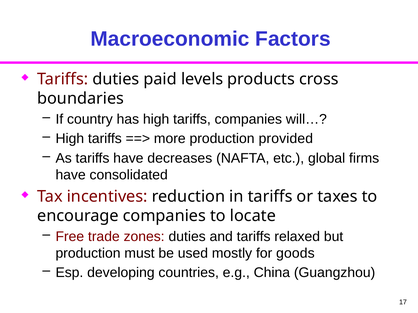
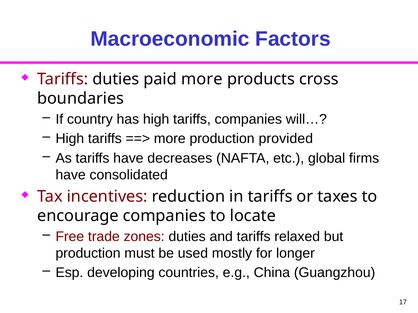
paid levels: levels -> more (202, 79)
goods: goods -> longer (295, 254)
